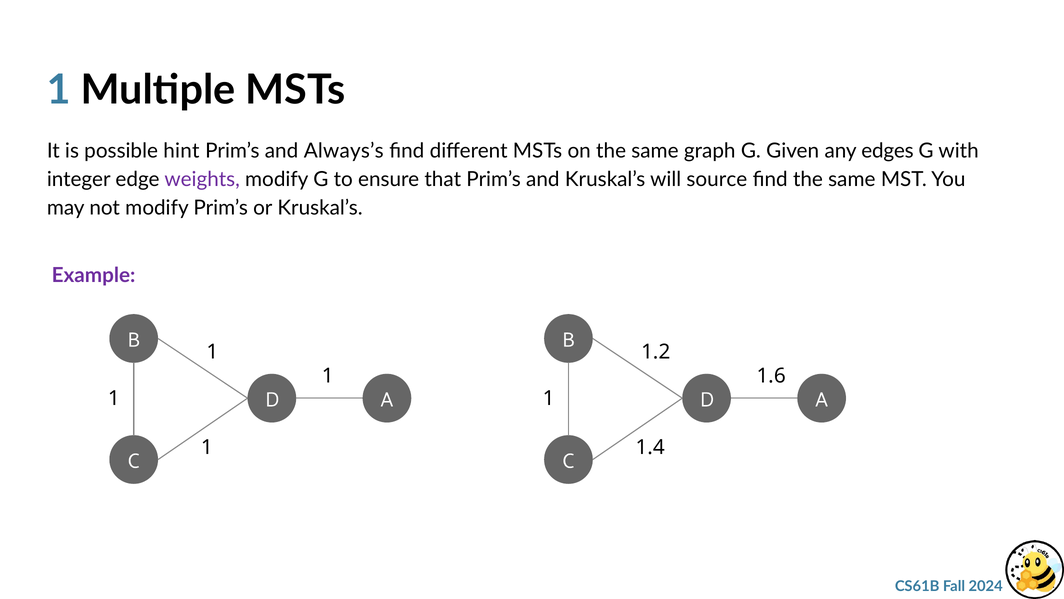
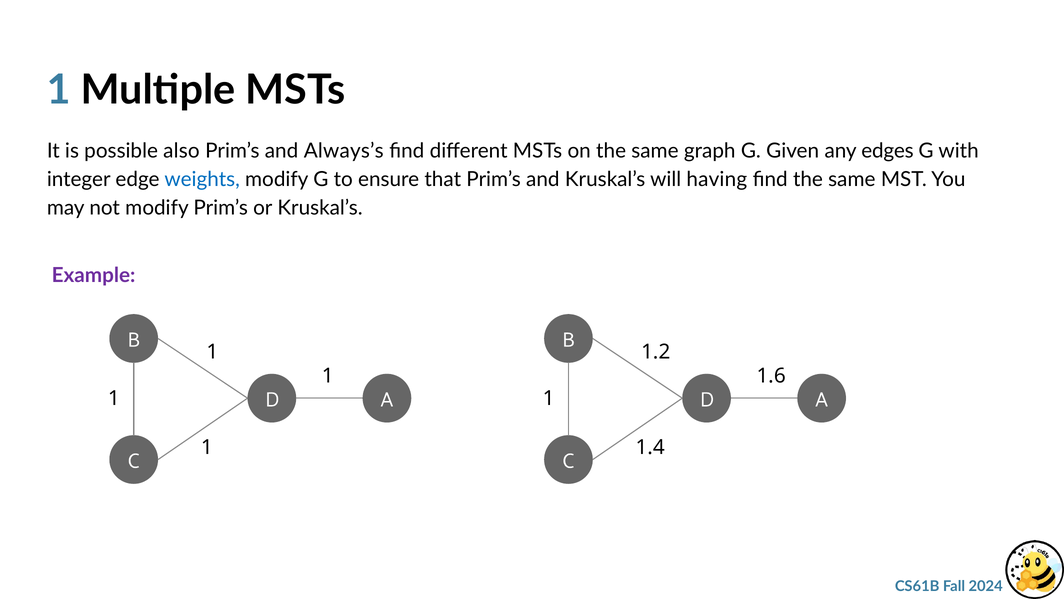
hint: hint -> also (181, 151)
weights colour: purple -> blue (202, 179)
source: source -> having (717, 179)
